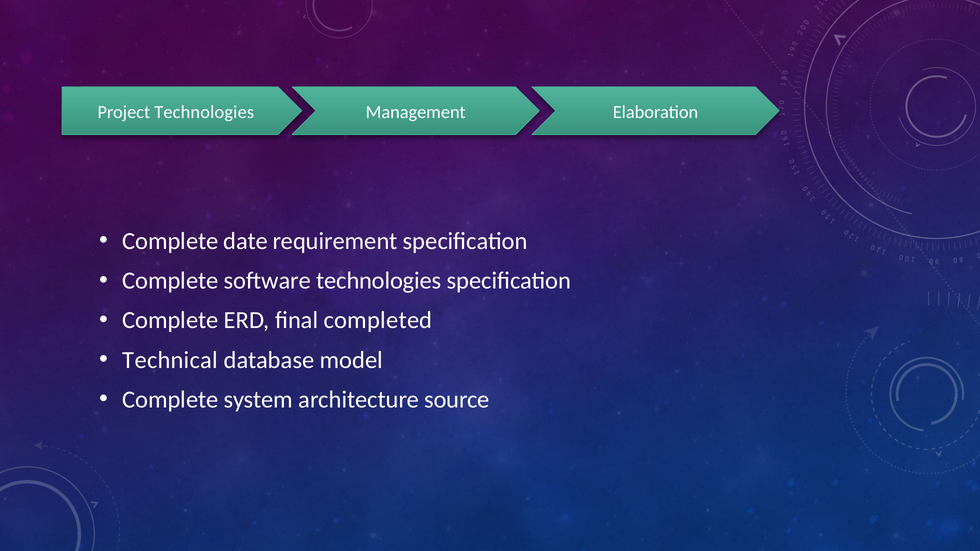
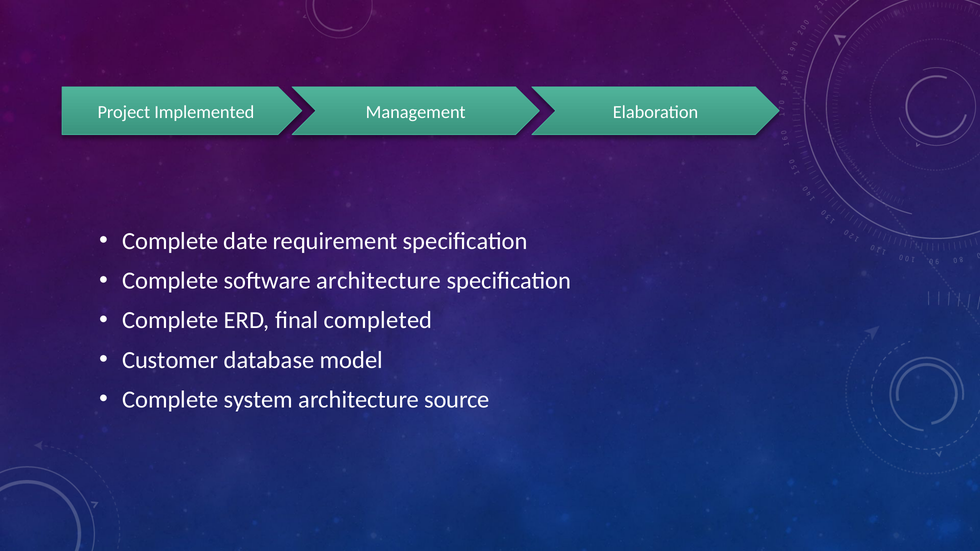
Project Technologies: Technologies -> Implemented (204, 112)
software technologies: technologies -> architecture (379, 281)
Technical: Technical -> Customer (170, 360)
